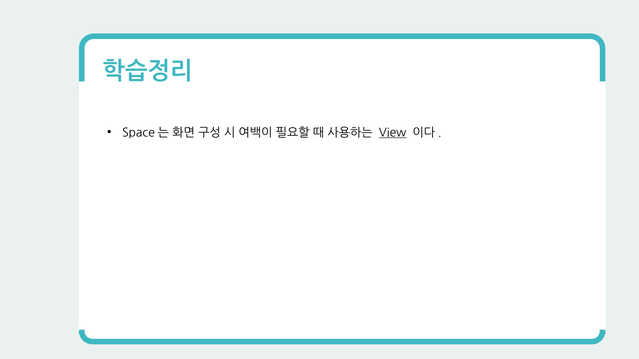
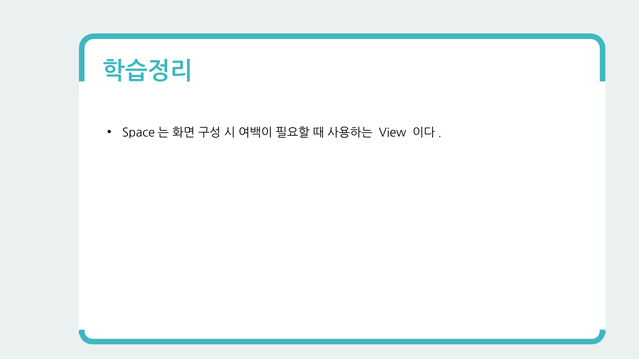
View underline: present -> none (393, 133)
